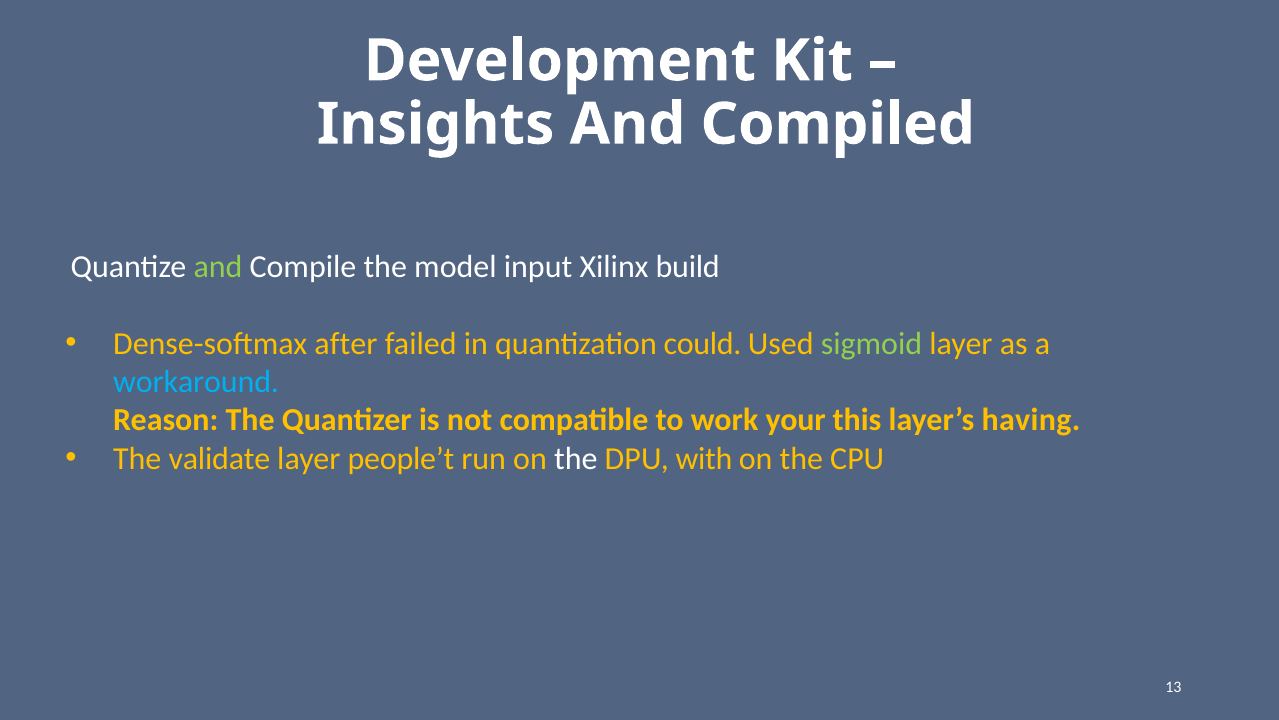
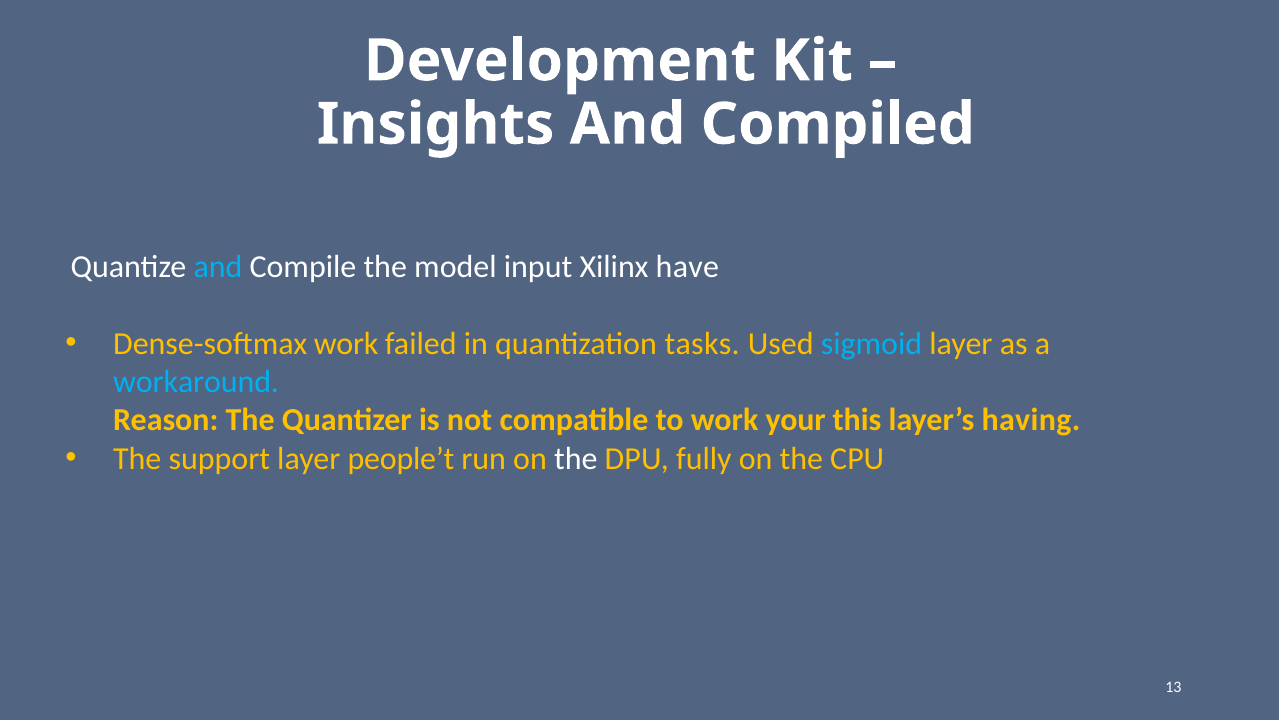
and colour: light green -> light blue (218, 267)
build: build -> have (687, 267)
Dense-softmax after: after -> work (346, 343)
could: could -> tasks (702, 343)
sigmoid colour: light green -> light blue (872, 343)
validate: validate -> support (219, 458)
with: with -> fully (704, 458)
